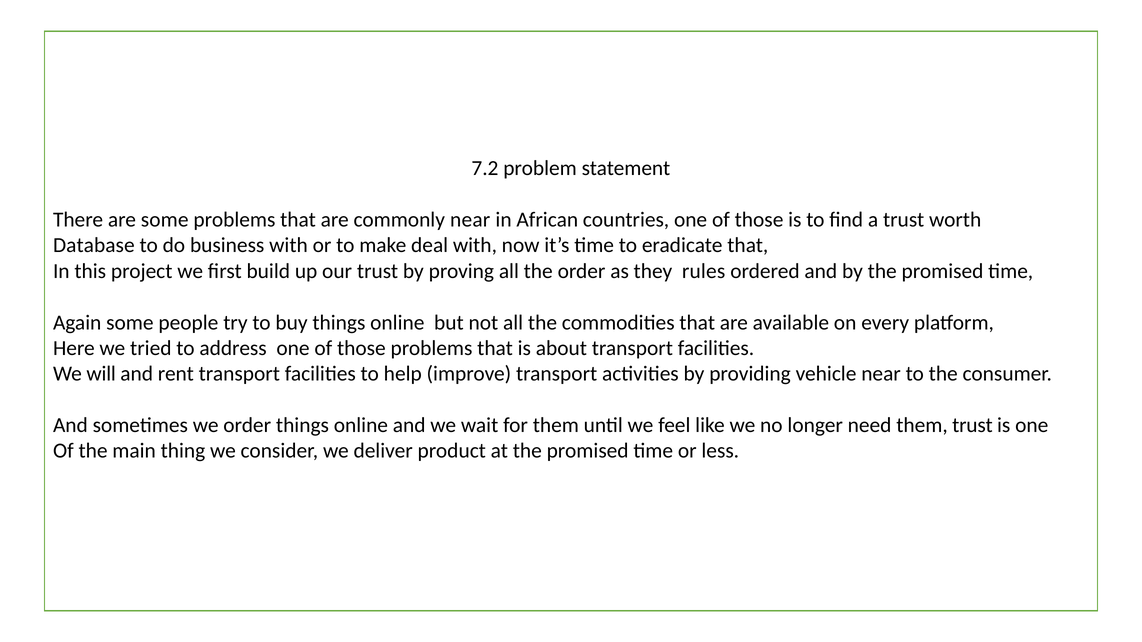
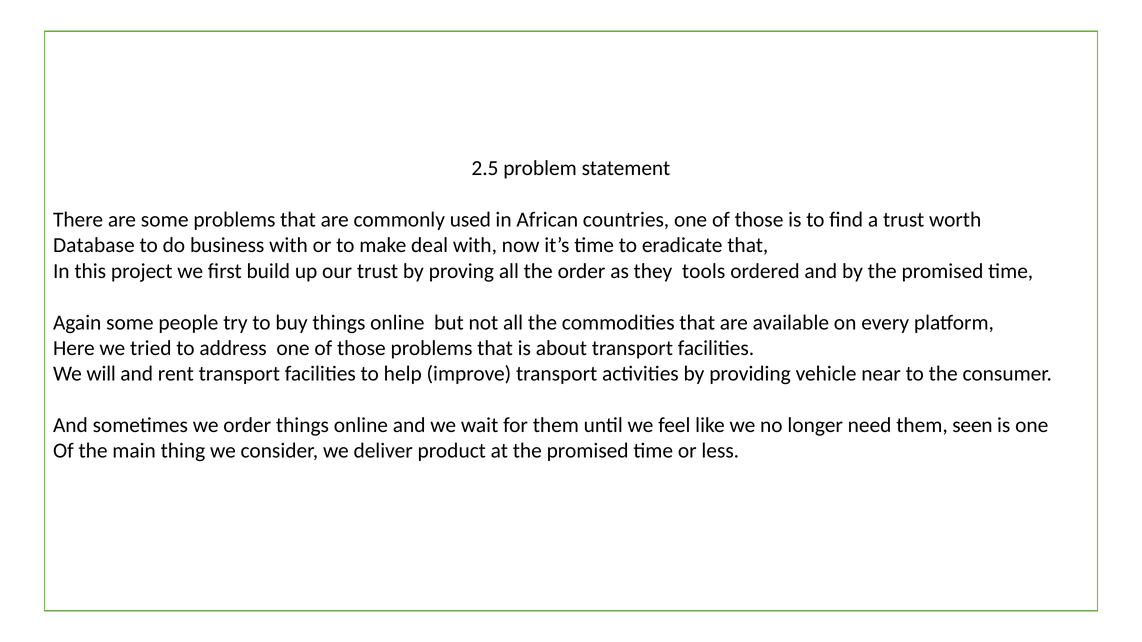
7.2: 7.2 -> 2.5 (485, 168)
commonly near: near -> used (470, 220)
rules: rules -> tools (704, 271)
them trust: trust -> seen (972, 425)
